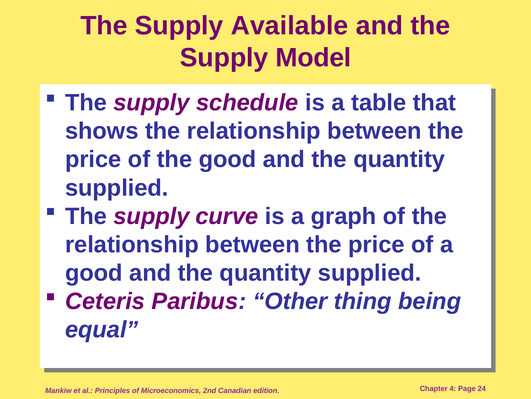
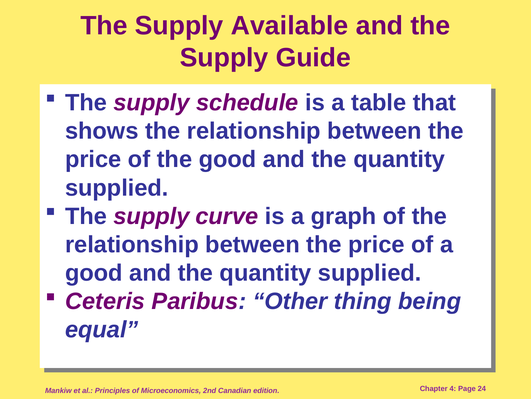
Model: Model -> Guide (313, 58)
